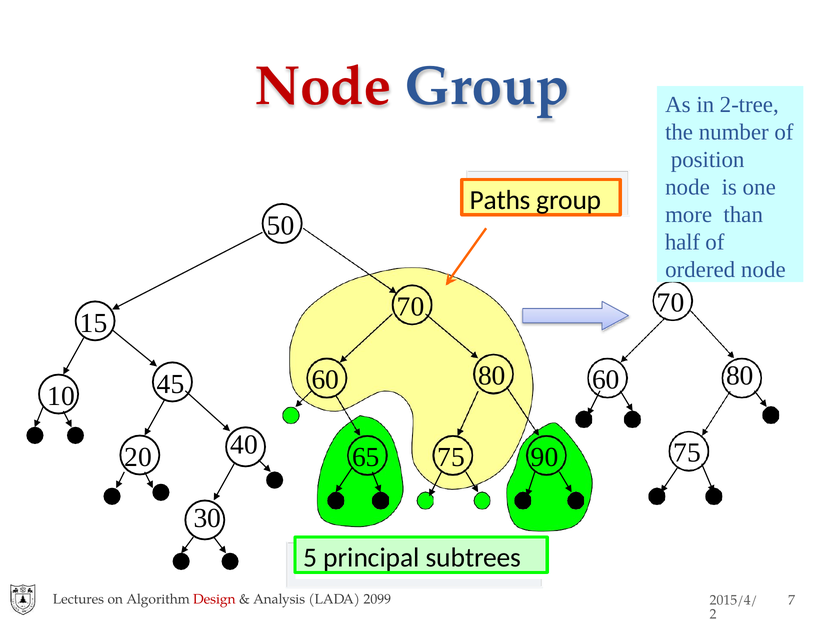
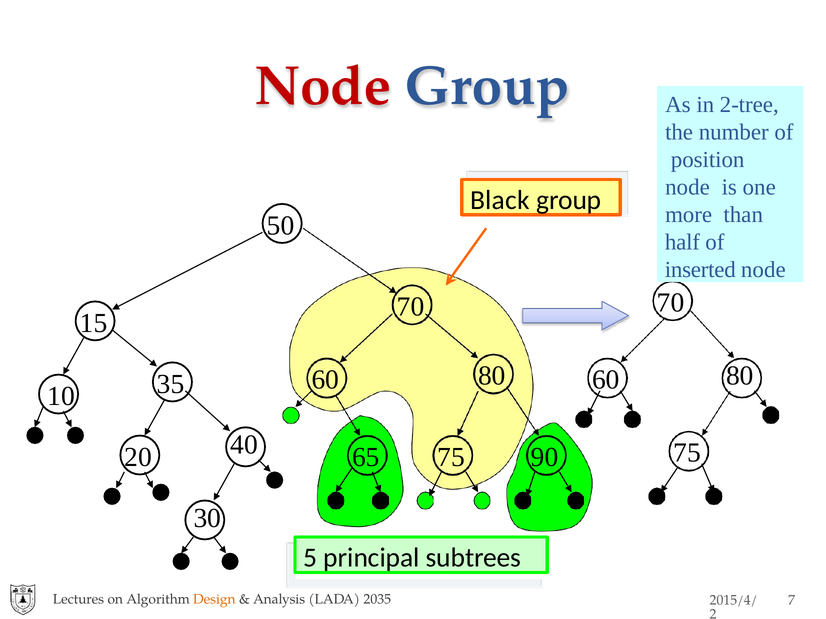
Paths: Paths -> Black (500, 200)
ordered: ordered -> inserted (700, 270)
45: 45 -> 35 (171, 384)
Design colour: red -> orange (214, 599)
2099: 2099 -> 2035 (377, 599)
